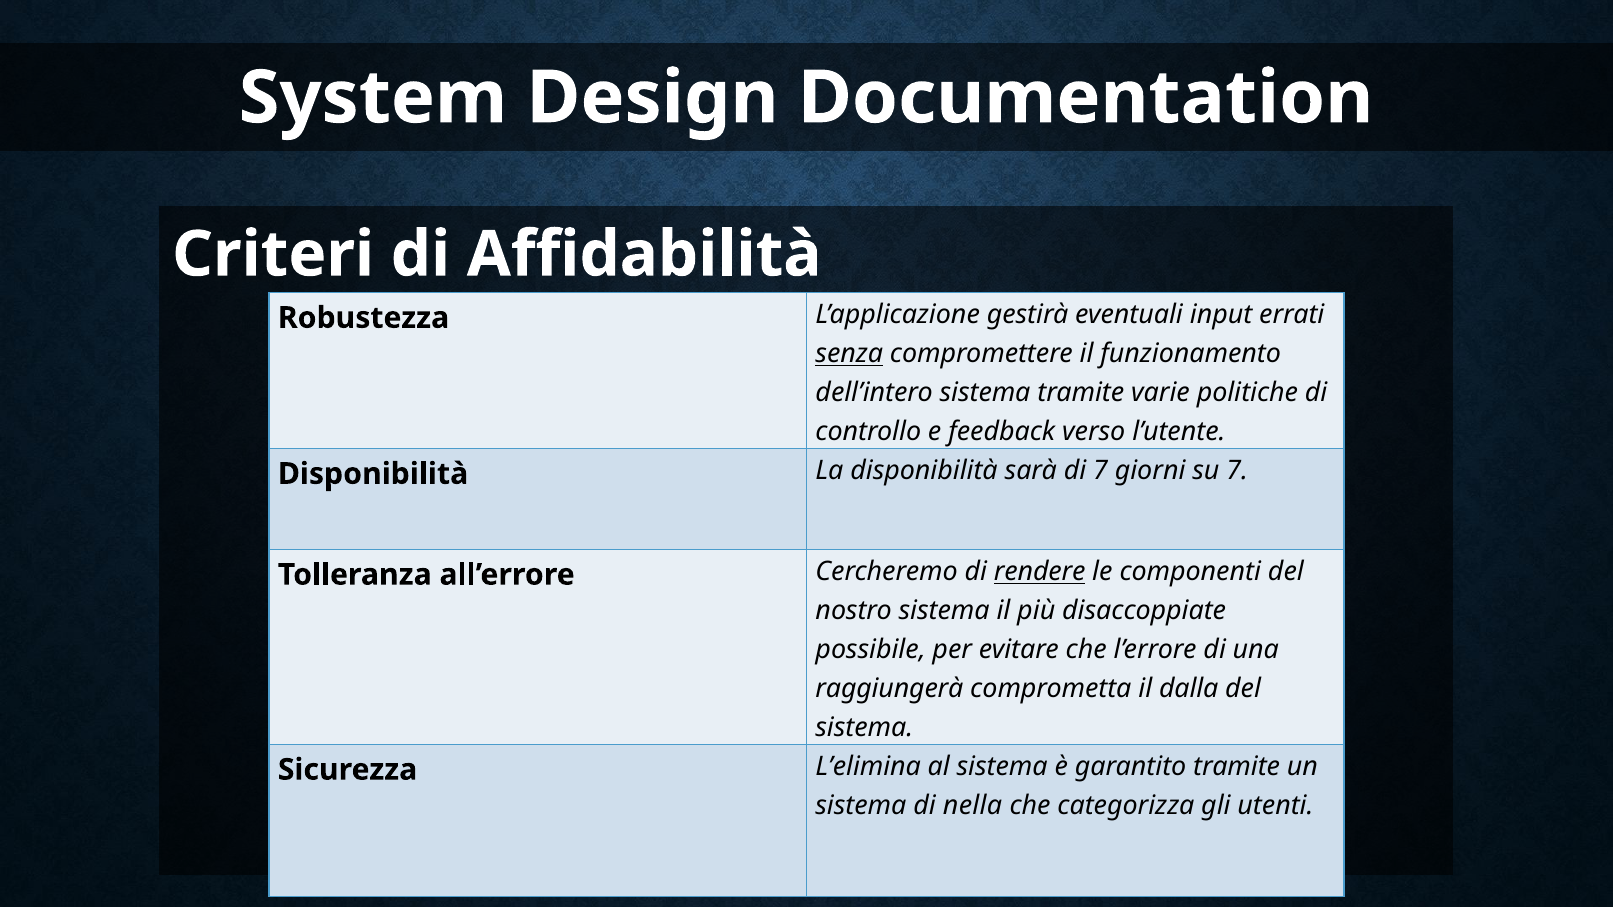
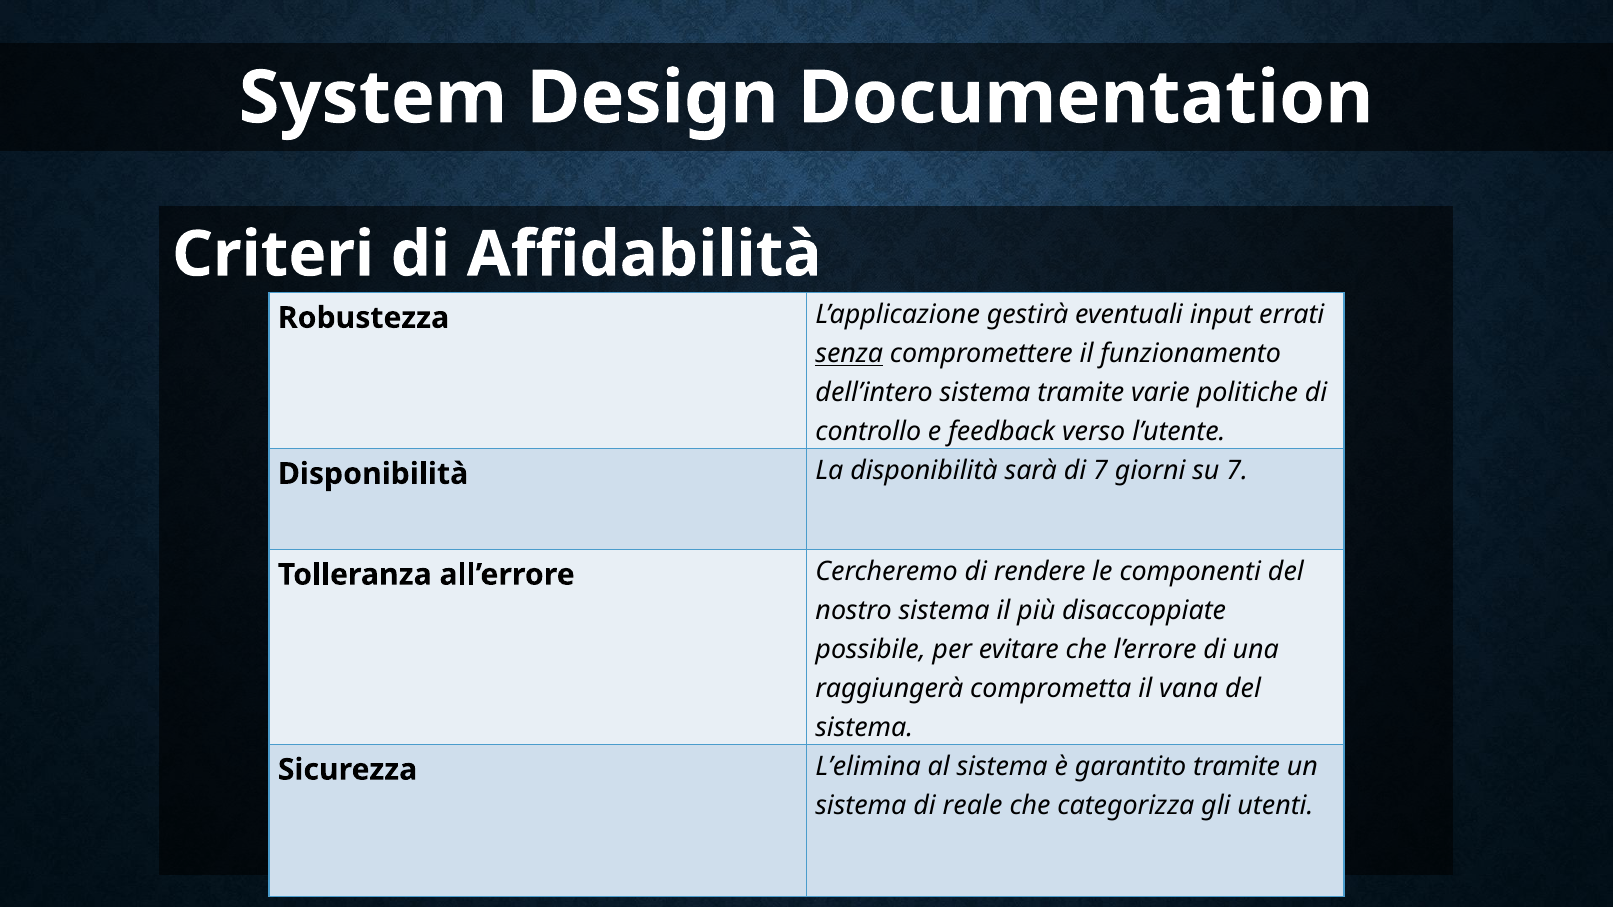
rendere underline: present -> none (1040, 572)
dalla: dalla -> vana (1189, 689)
nella: nella -> reale (973, 806)
